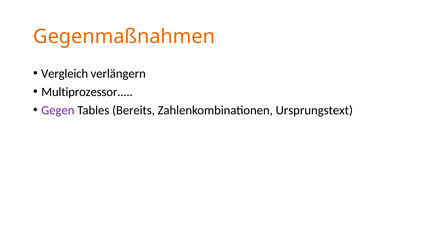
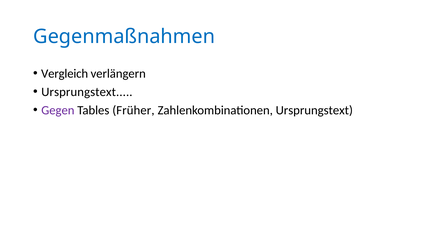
Gegenmaßnahmen colour: orange -> blue (124, 37)
Multiprozessor: Multiprozessor -> Ursprungstext (87, 92)
Bereits: Bereits -> Früher (133, 110)
